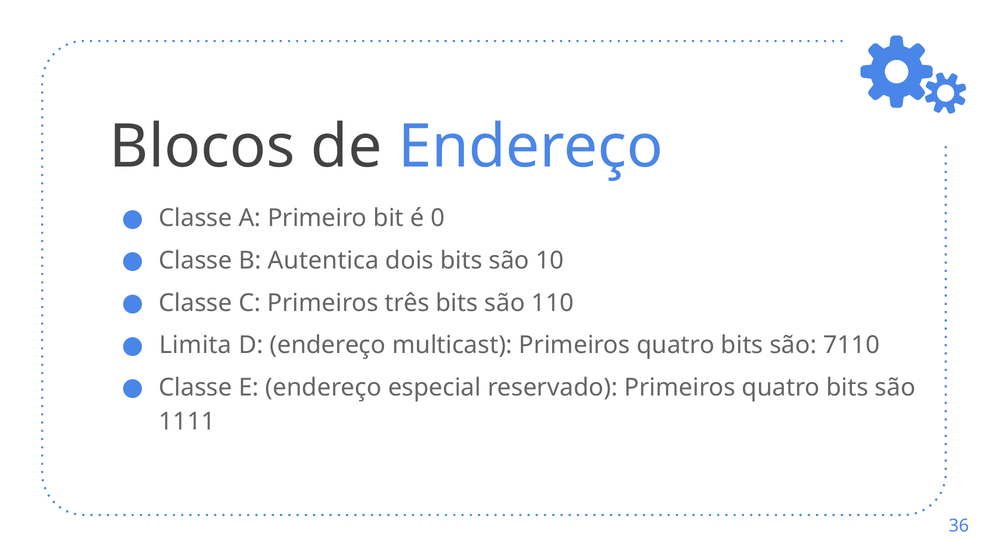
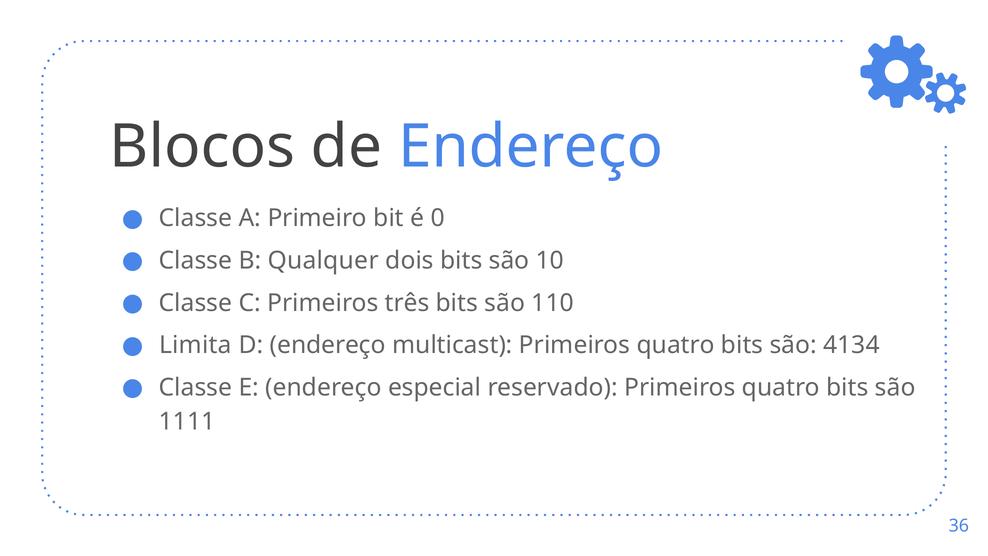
Autentica: Autentica -> Qualquer (323, 260)
7110: 7110 -> 4134 (851, 345)
